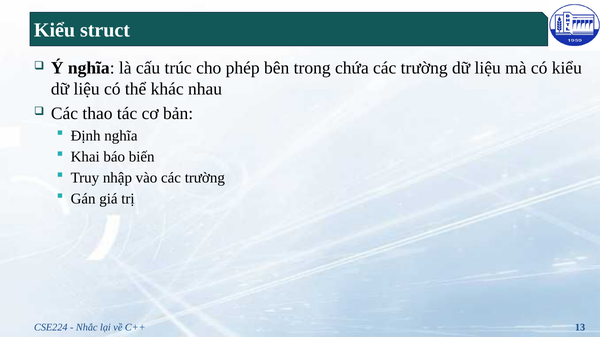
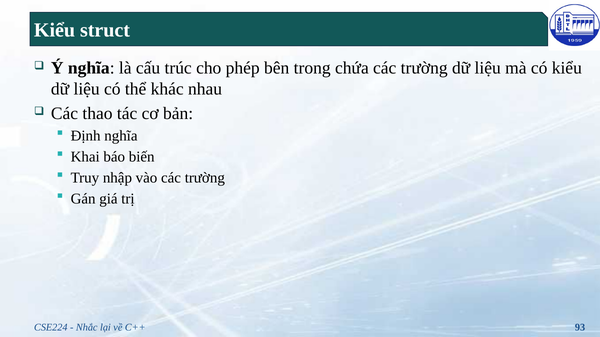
13: 13 -> 93 (580, 328)
